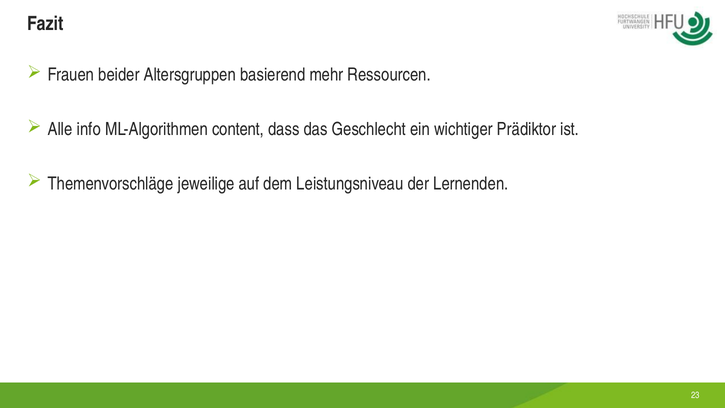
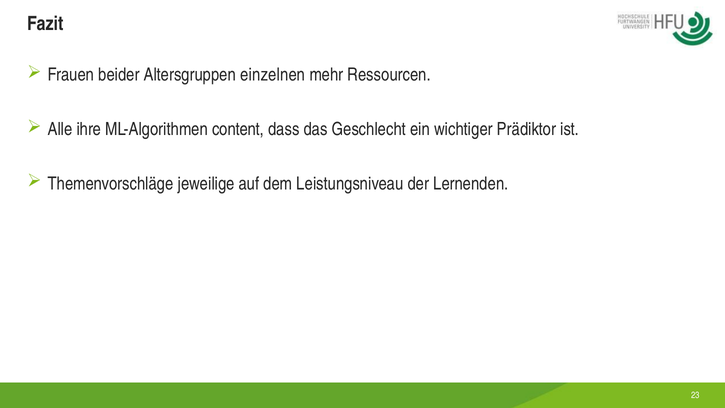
basierend: basierend -> einzelnen (273, 75)
info: info -> ihre (89, 129)
